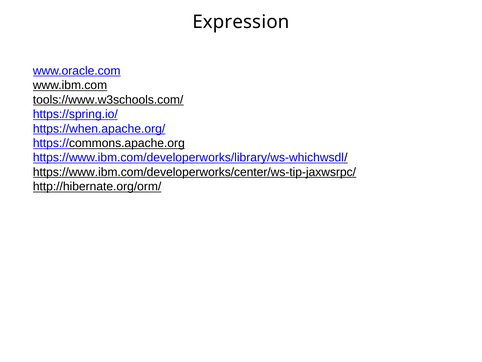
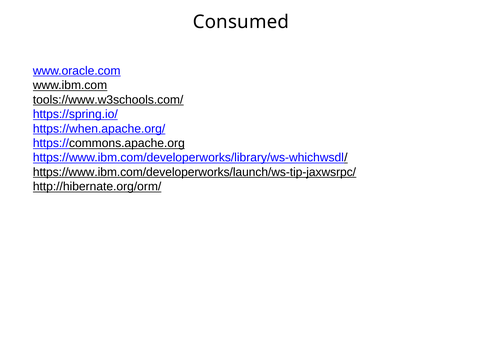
Expression: Expression -> Consumed (241, 22)
https://www.ibm.com/developerworks/center/ws-tip-jaxwsrpc/: https://www.ibm.com/developerworks/center/ws-tip-jaxwsrpc/ -> https://www.ibm.com/developerworks/launch/ws-tip-jaxwsrpc/ (194, 172)
